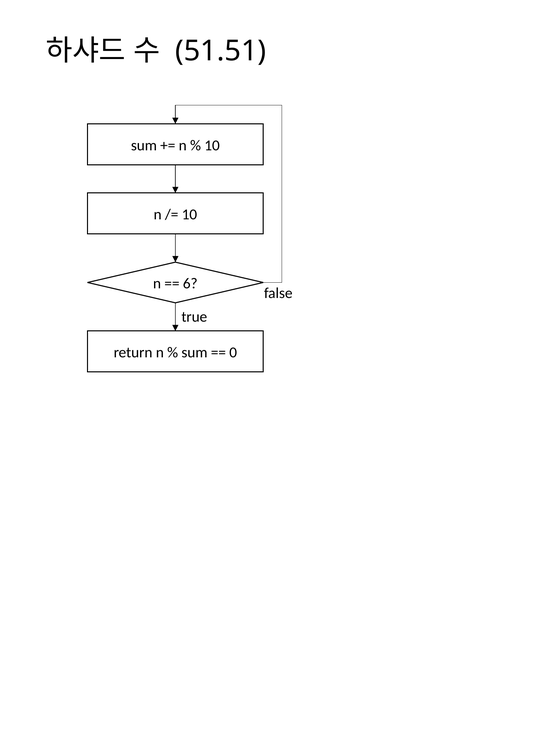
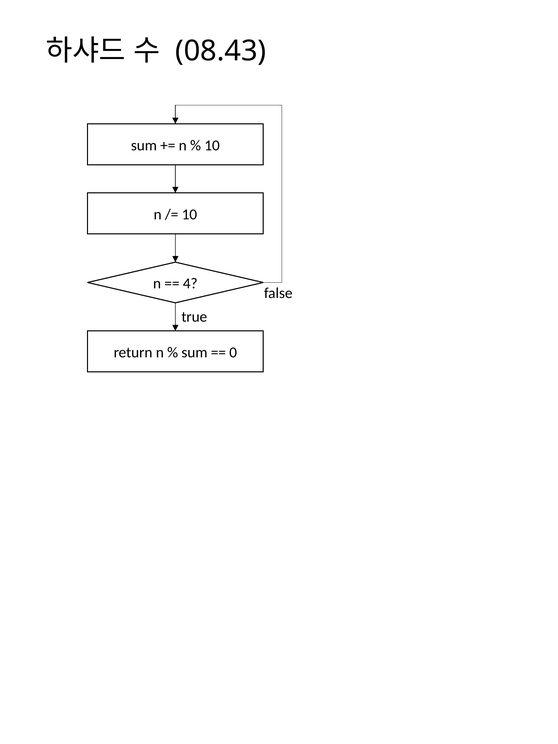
51.51: 51.51 -> 08.43 (221, 51)
6: 6 -> 4 (190, 284)
